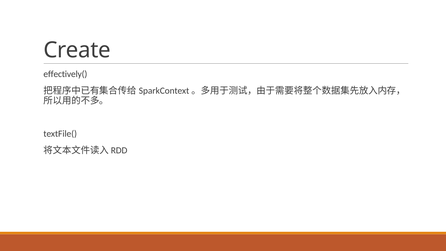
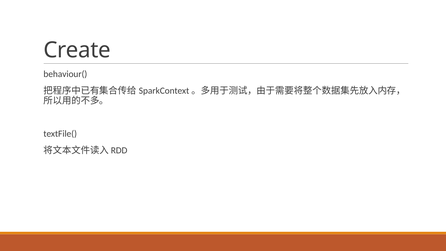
effectively(: effectively( -> behaviour( (65, 74)
